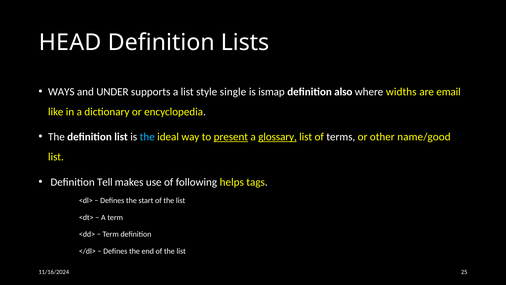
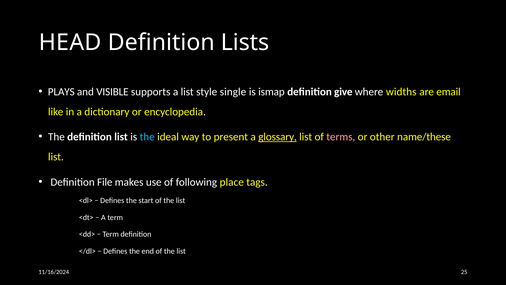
WAYS: WAYS -> PLAYS (61, 92)
UNDER: UNDER -> VISIBLE (112, 92)
also: also -> give (343, 92)
present underline: present -> none (231, 137)
terms colour: white -> pink (341, 137)
name/good: name/good -> name/these (424, 137)
Tell: Tell -> File (105, 182)
helps: helps -> place (232, 182)
